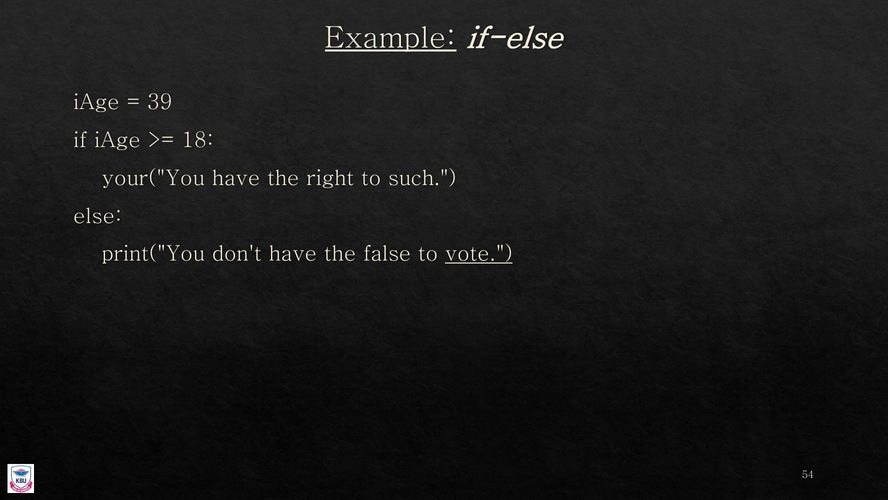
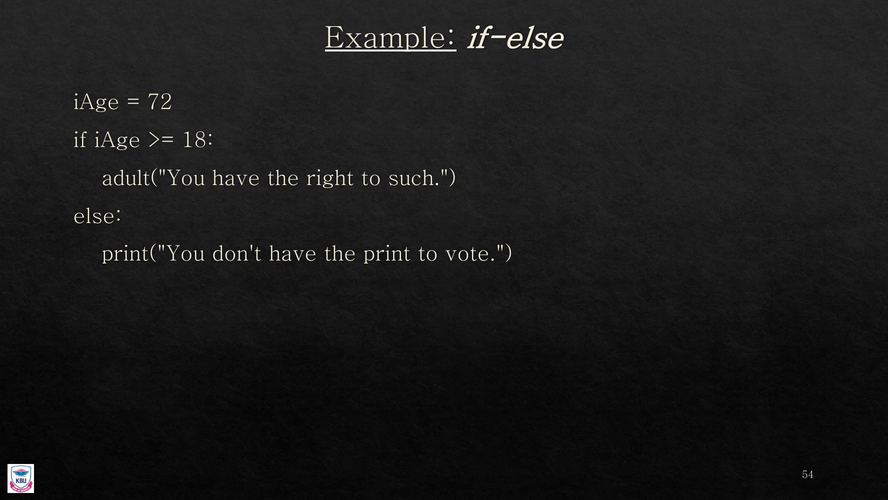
39: 39 -> 72 (160, 102)
your("You: your("You -> adult("You (153, 178)
false: false -> print (387, 254)
vote underline: present -> none (479, 254)
